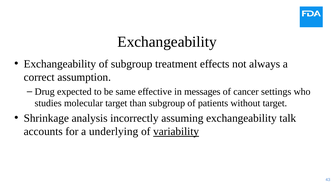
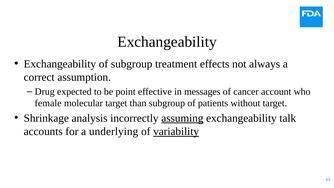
same: same -> point (126, 92)
settings: settings -> account (276, 92)
studies: studies -> female (48, 103)
assuming underline: none -> present (182, 118)
